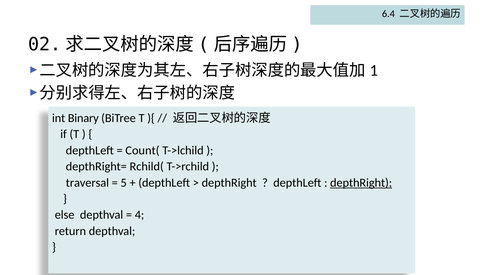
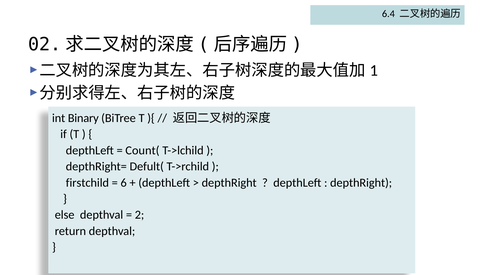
Rchild(: Rchild( -> Defult( (147, 167)
traversal: traversal -> firstchild (87, 183)
5: 5 -> 6 (124, 183)
depthRight underline: present -> none (361, 183)
4: 4 -> 2 (140, 215)
